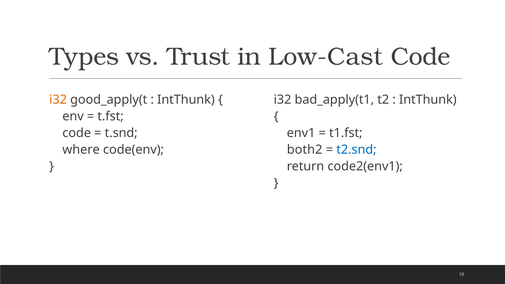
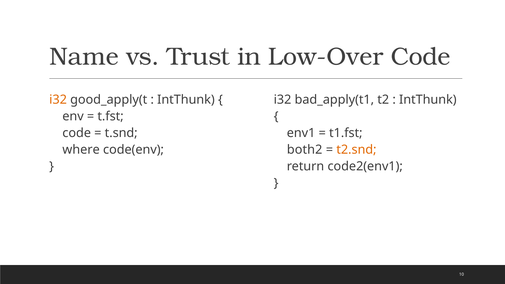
Types: Types -> Name (84, 57)
Low-Cast: Low-Cast -> Low-Over (326, 57)
t2.snd colour: blue -> orange (356, 150)
